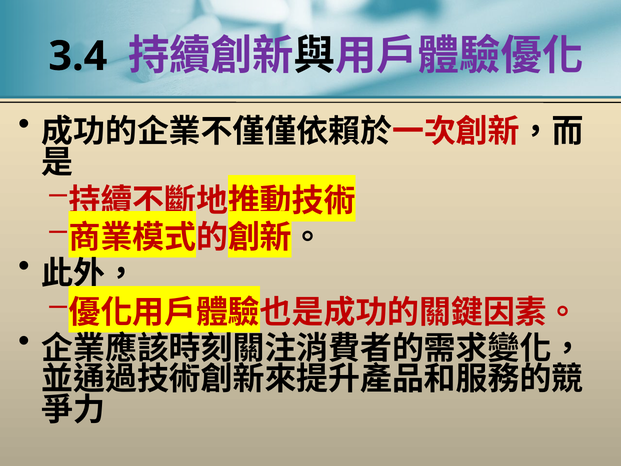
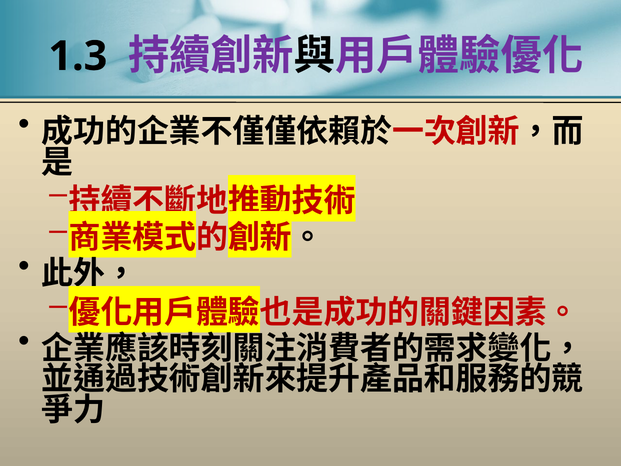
3.4: 3.4 -> 1.3 (78, 56)
